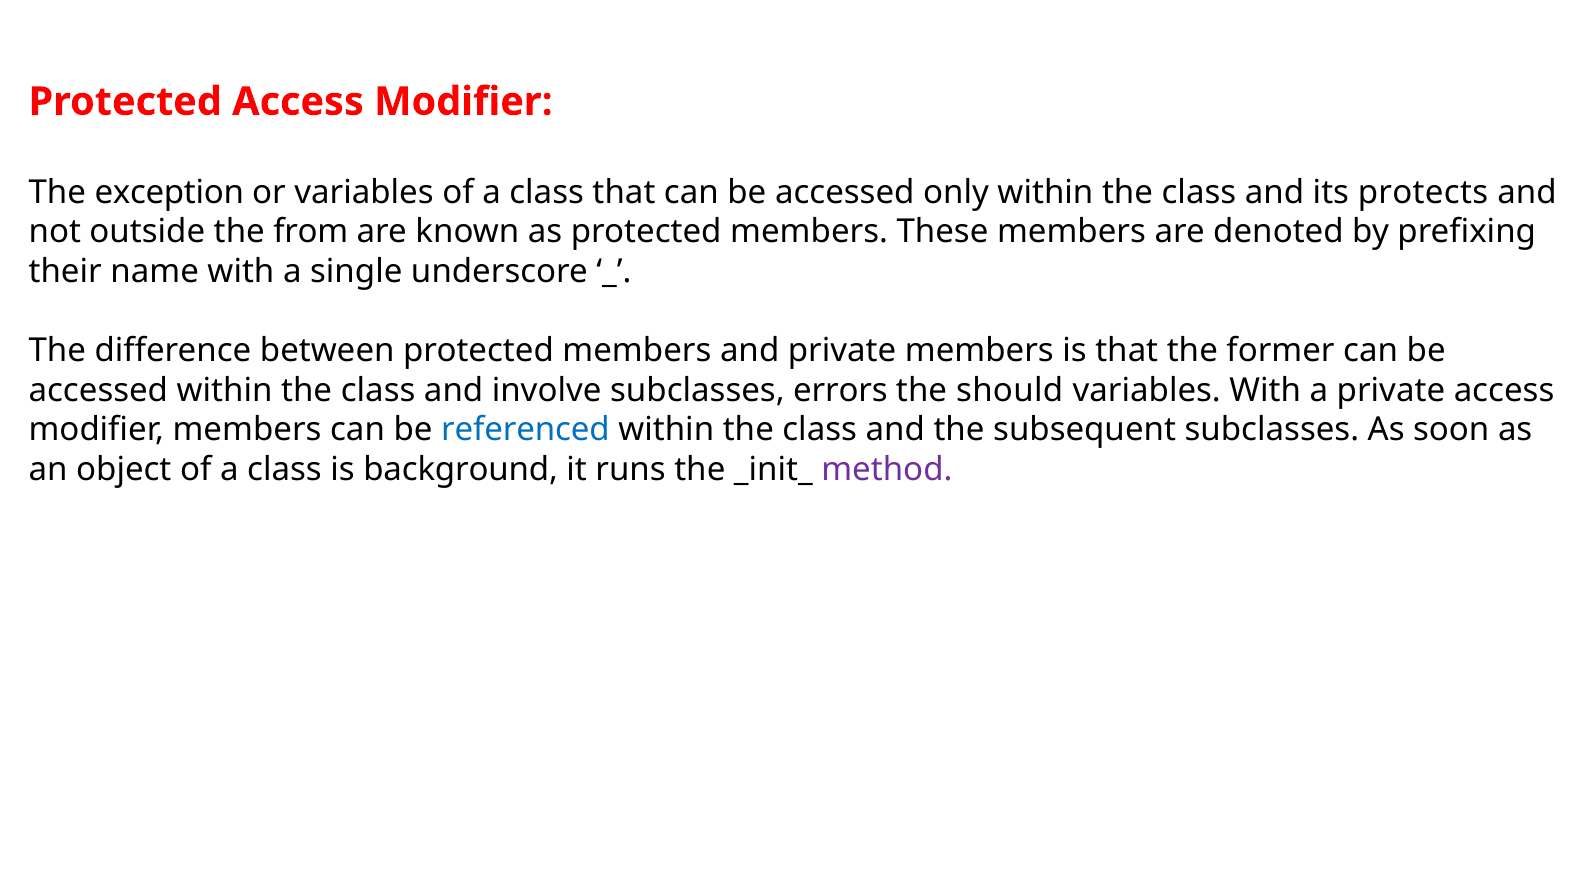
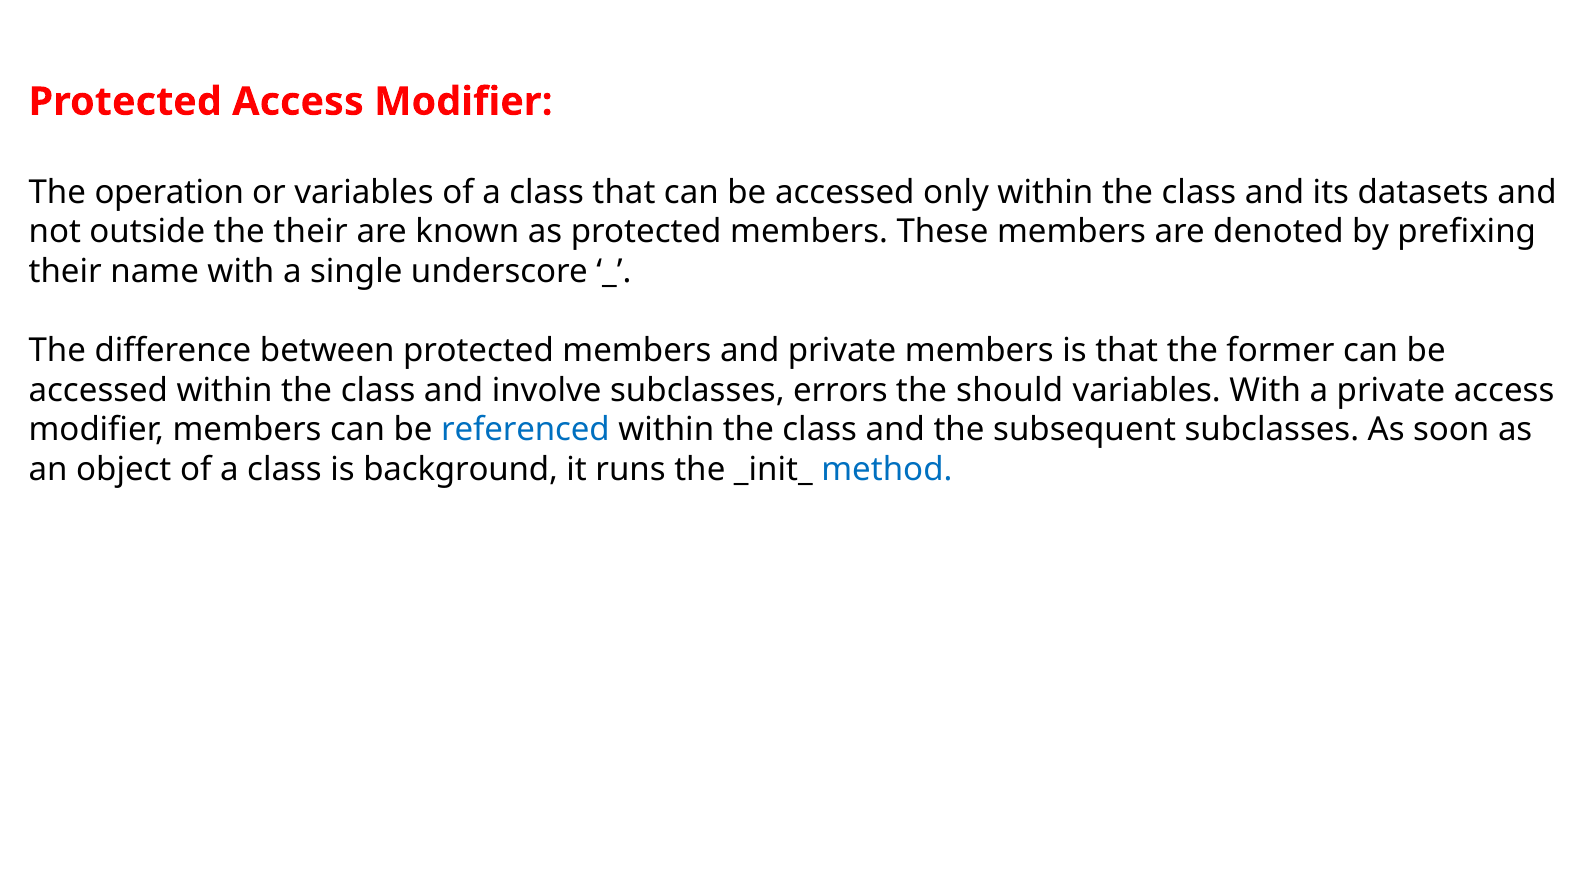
exception: exception -> operation (169, 192)
protects: protects -> datasets (1423, 192)
the from: from -> their (310, 232)
method colour: purple -> blue (887, 470)
